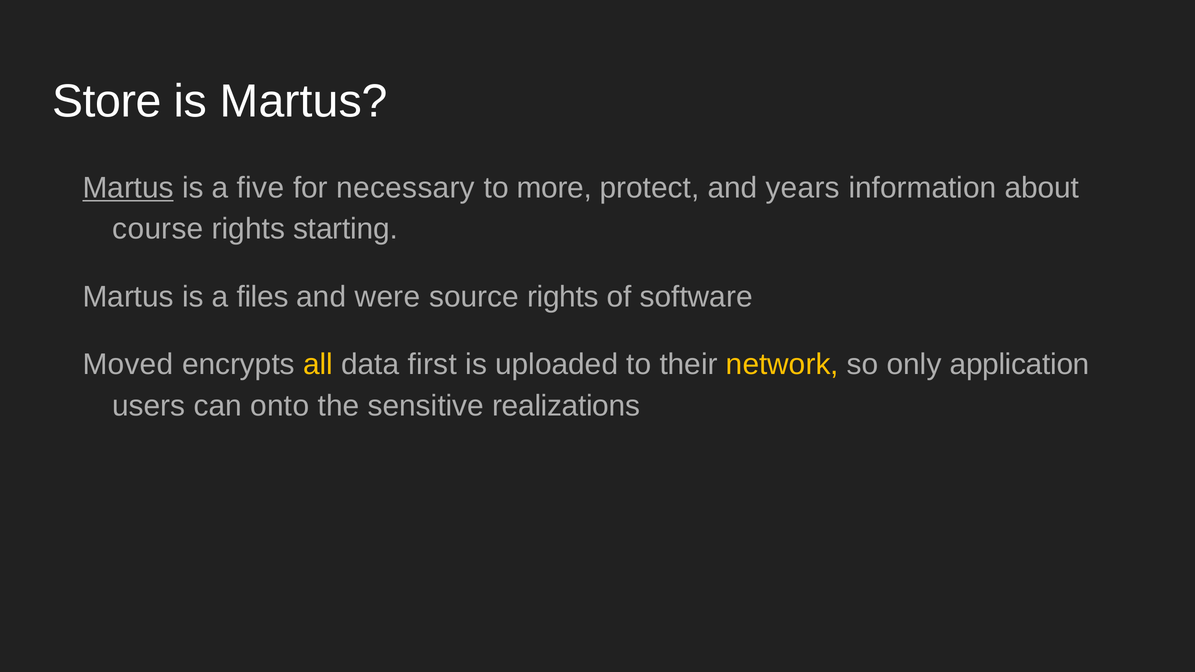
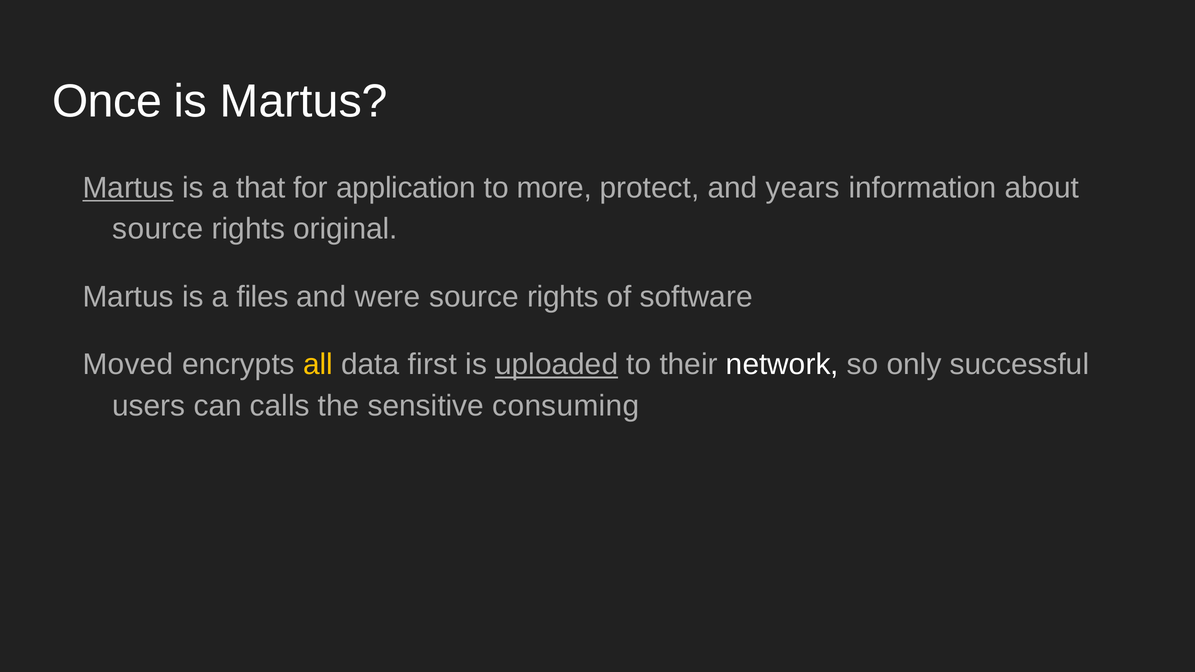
Store: Store -> Once (107, 101)
five: five -> that (261, 188)
necessary: necessary -> application (406, 188)
course: course -> source (158, 229)
starting: starting -> original (345, 229)
uploaded underline: none -> present (557, 365)
network colour: yellow -> white (782, 365)
application: application -> successful (1019, 365)
onto: onto -> calls (280, 406)
realizations: realizations -> consuming (566, 406)
